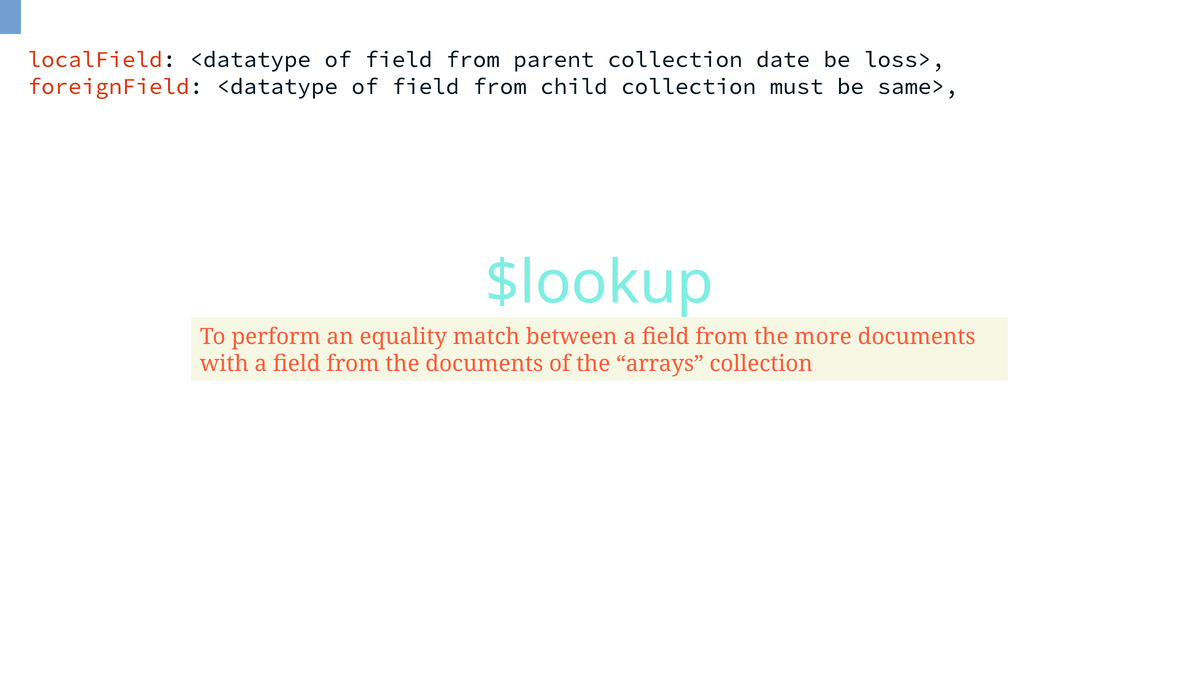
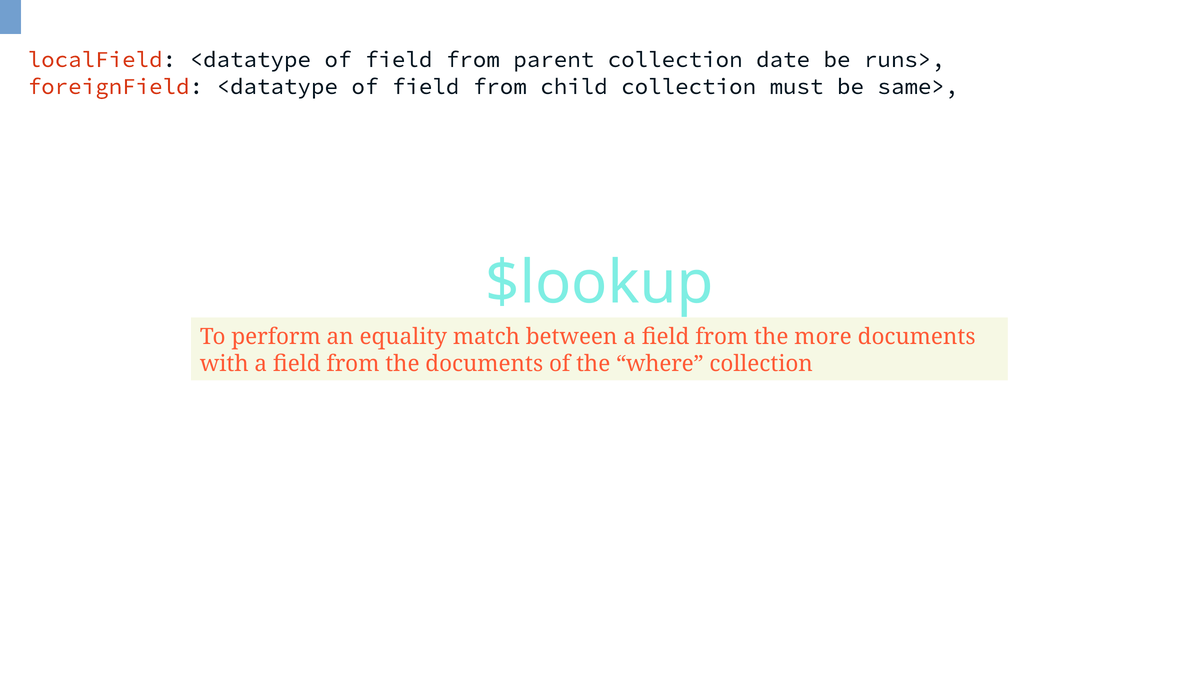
loss>: loss> -> runs> (904, 59)
arrays: arrays -> where (660, 364)
